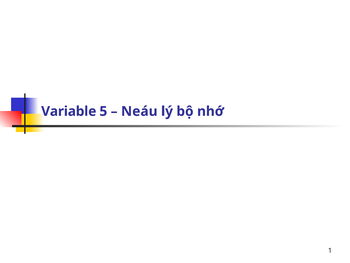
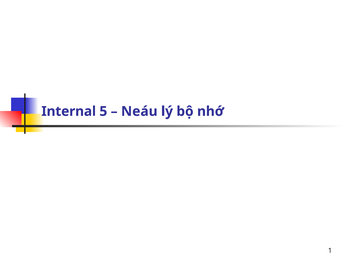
Variable: Variable -> Internal (69, 111)
